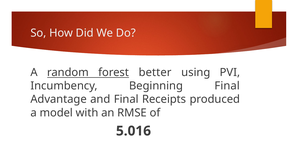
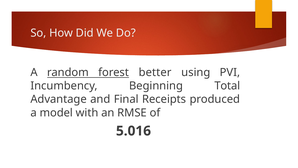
Beginning Final: Final -> Total (227, 86)
